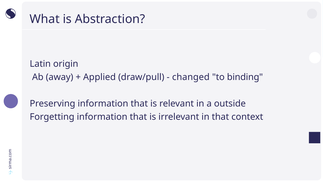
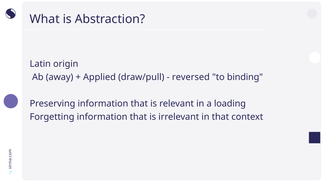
changed: changed -> reversed (191, 77)
outside: outside -> loading (230, 103)
